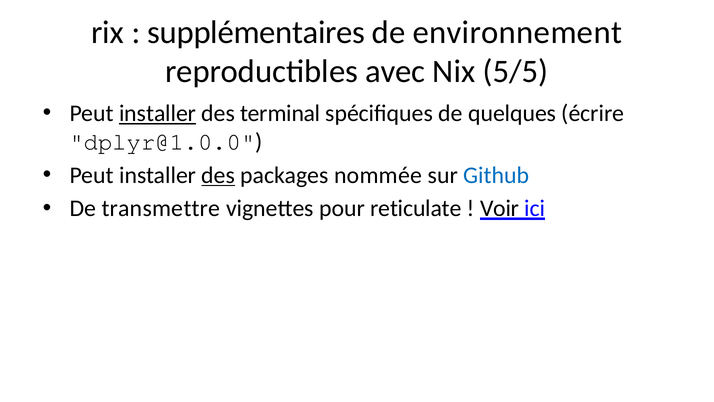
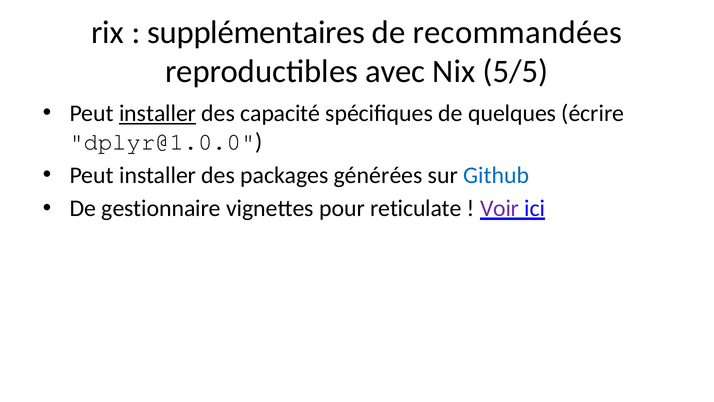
environnement: environnement -> recommandées (517, 32)
terminal: terminal -> capacité (280, 113)
des underline: present -> none (218, 175)
nommée: nommée -> générées (378, 175)
transmettre: transmettre -> gestionnaire (161, 208)
Voir colour: black -> purple (500, 208)
